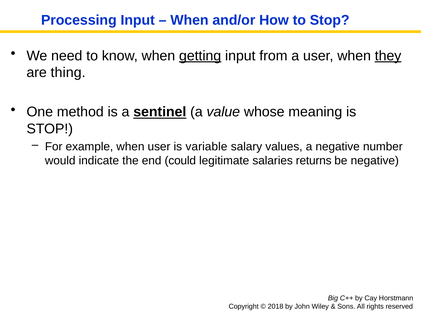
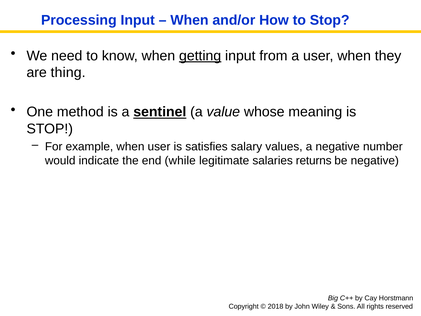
they underline: present -> none (388, 56)
variable: variable -> satisfies (207, 146)
could: could -> while (180, 160)
